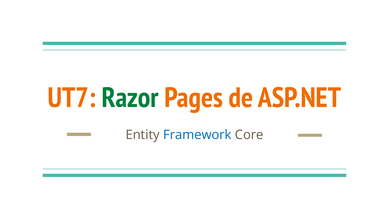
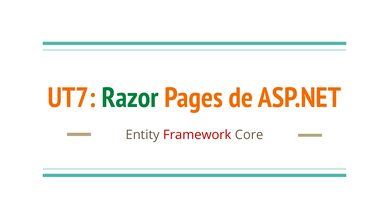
Framework colour: blue -> red (197, 135)
